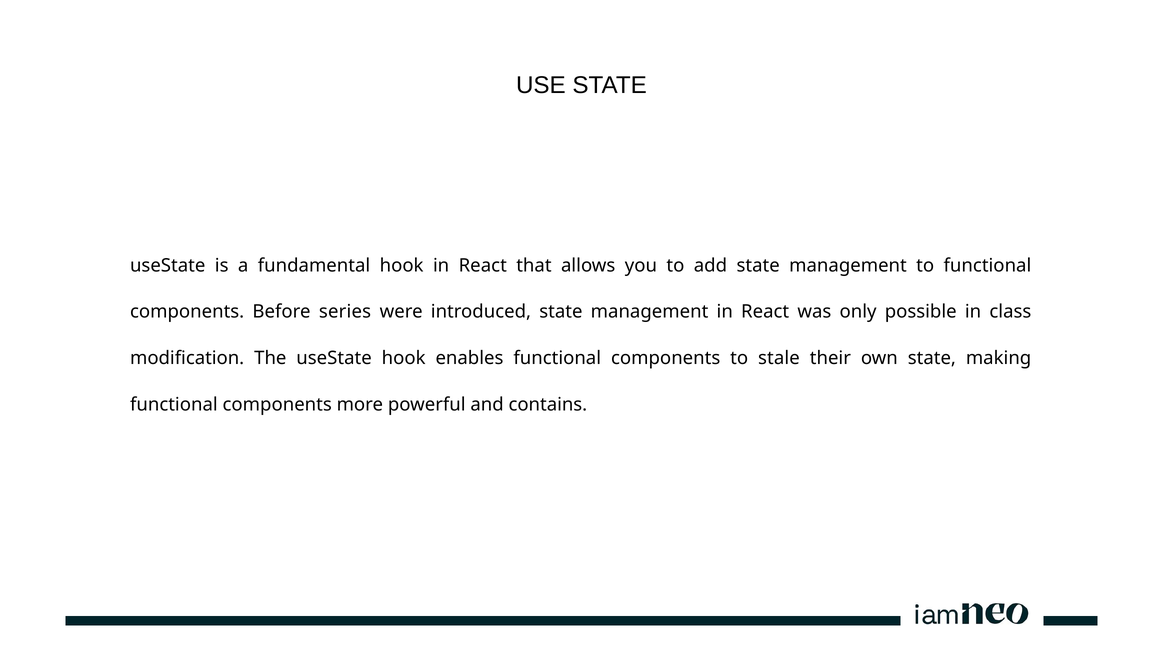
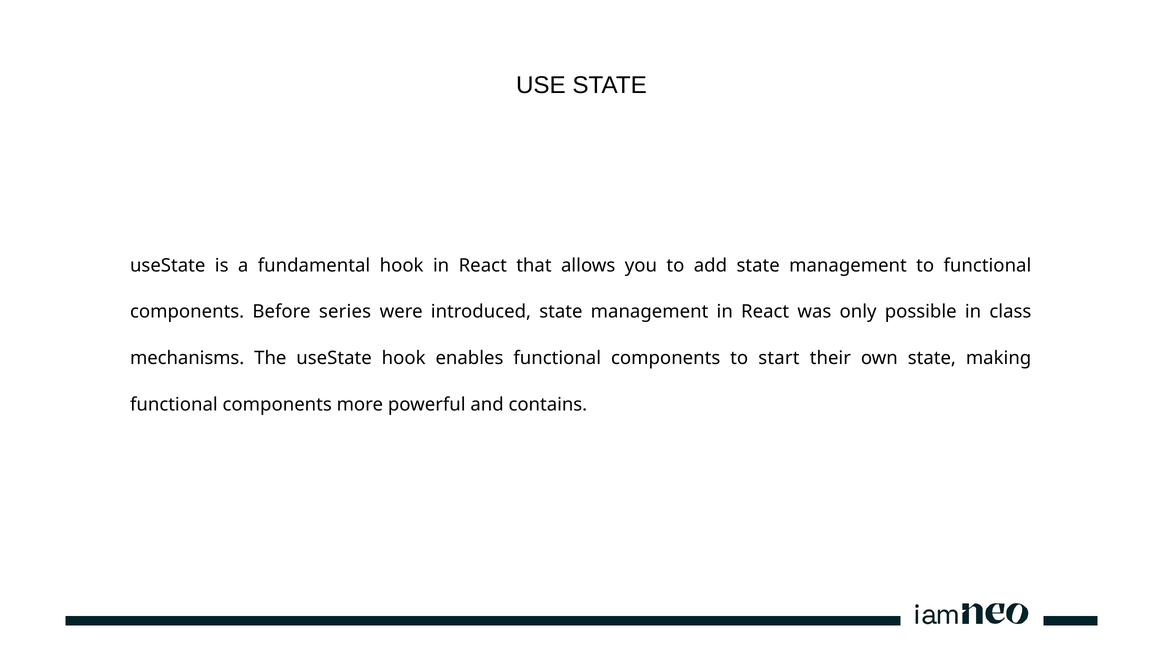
modification: modification -> mechanisms (187, 358)
stale: stale -> start (779, 358)
